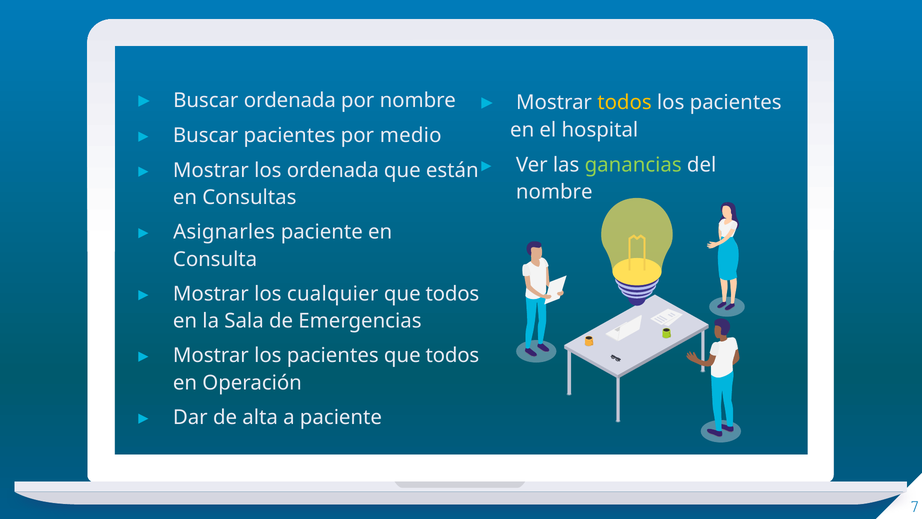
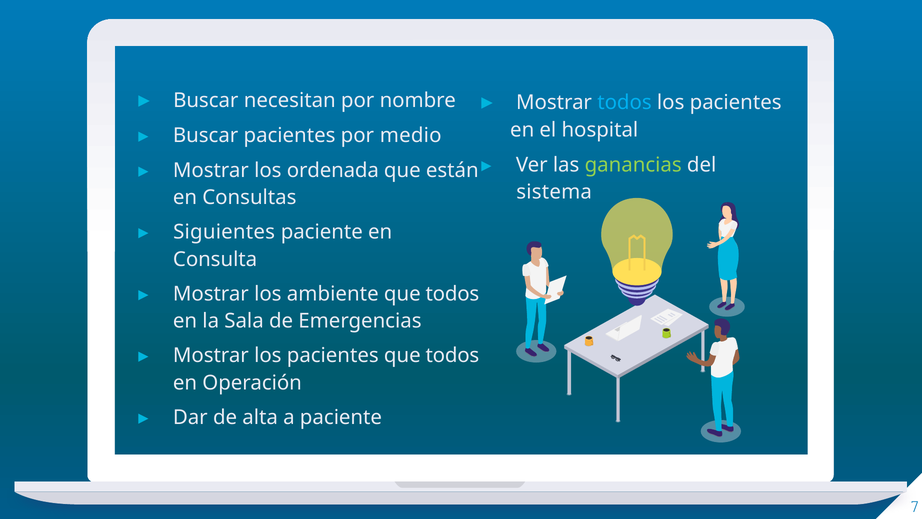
Buscar ordenada: ordenada -> necesitan (290, 100)
todos colour: yellow -> light blue (624, 102)
nombre: nombre -> sistema (554, 192)
Asignarles: Asignarles -> Siguientes (224, 232)
cualquier: cualquier -> ambiente (333, 294)
